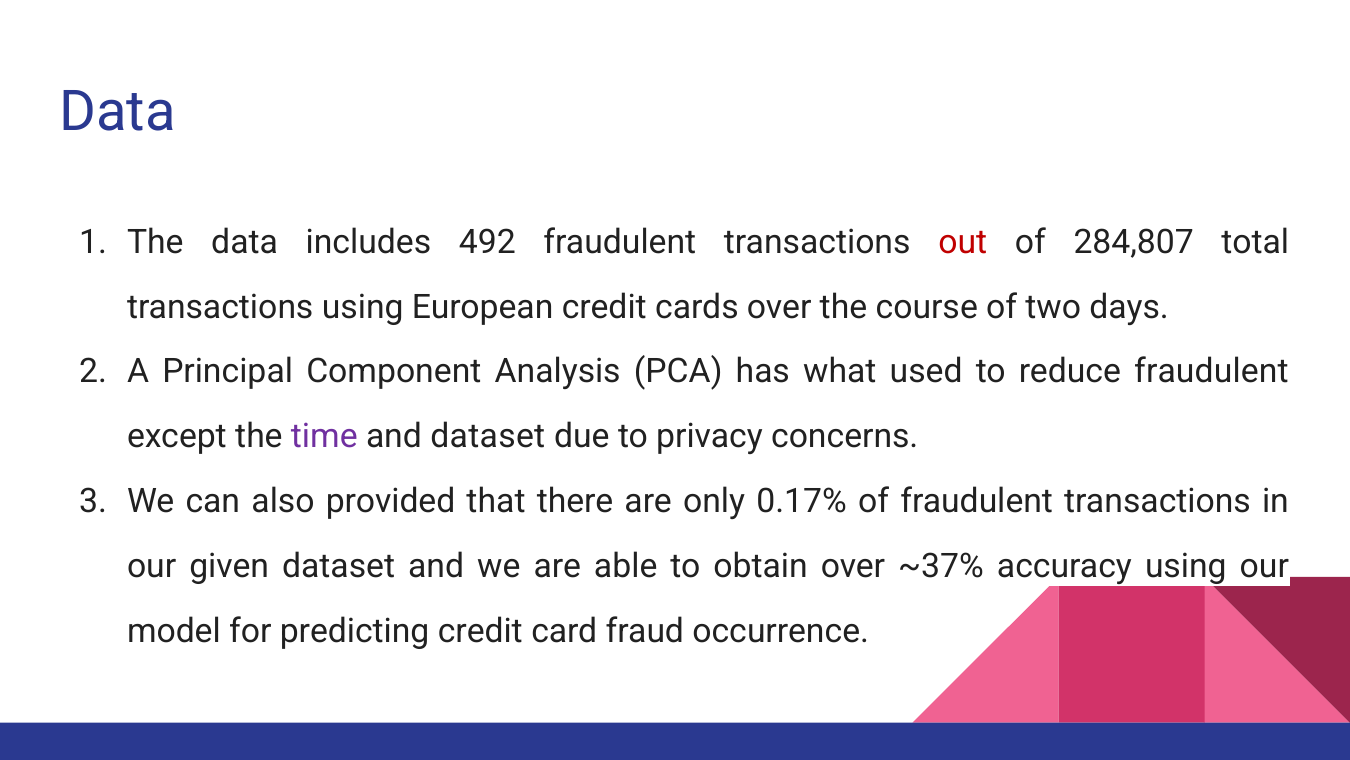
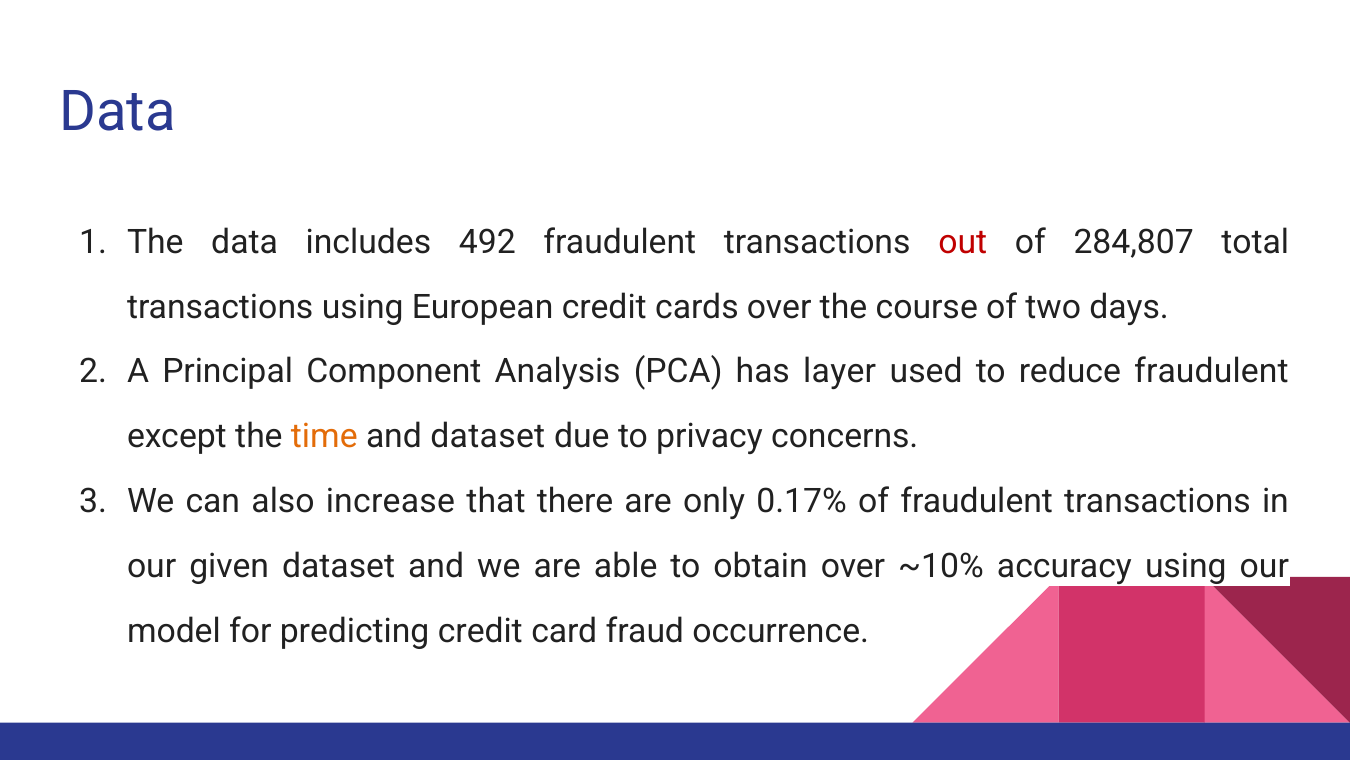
what: what -> layer (840, 372)
time colour: purple -> orange (324, 436)
provided: provided -> increase (390, 501)
~37%: ~37% -> ~10% (941, 566)
